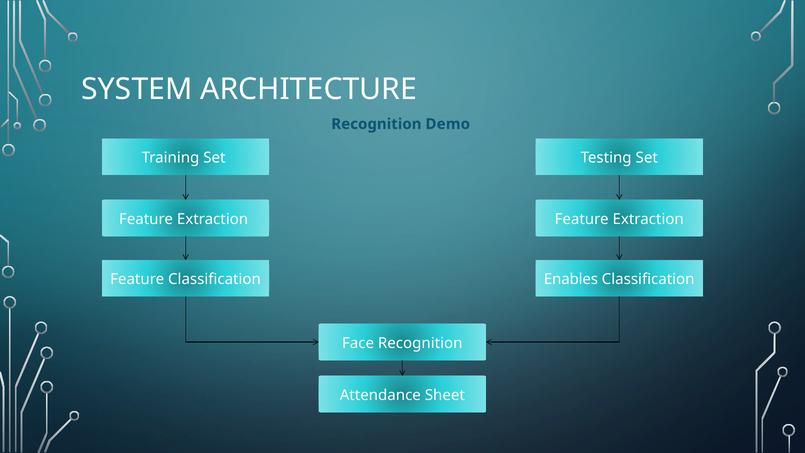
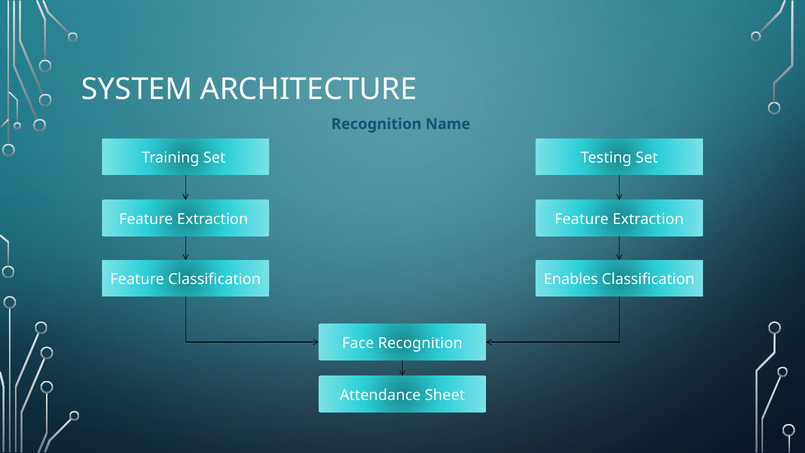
Demo: Demo -> Name (448, 124)
